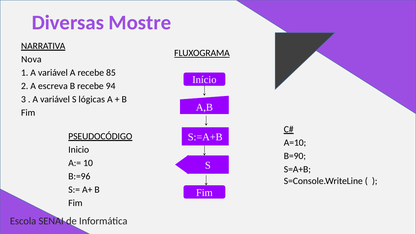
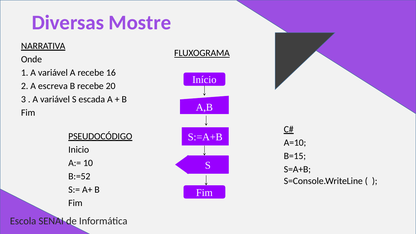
Nova: Nova -> Onde (31, 59)
85: 85 -> 16 (111, 73)
94: 94 -> 20 (111, 86)
lógicas: lógicas -> escada (92, 99)
B=90: B=90 -> B=15 (295, 156)
B:=96: B:=96 -> B:=52 (79, 176)
